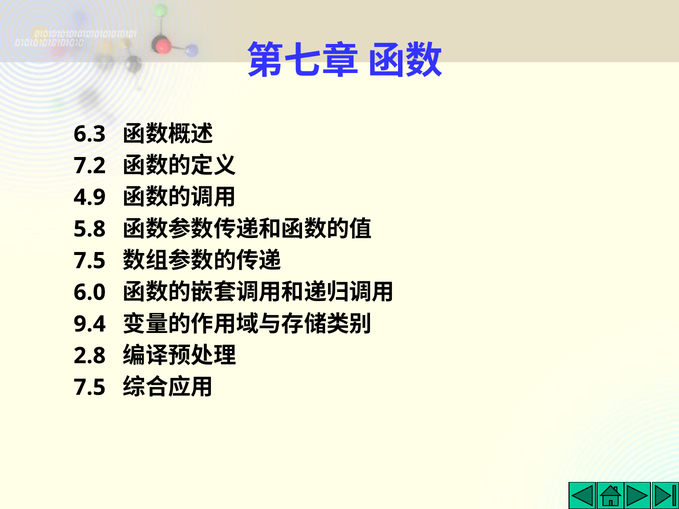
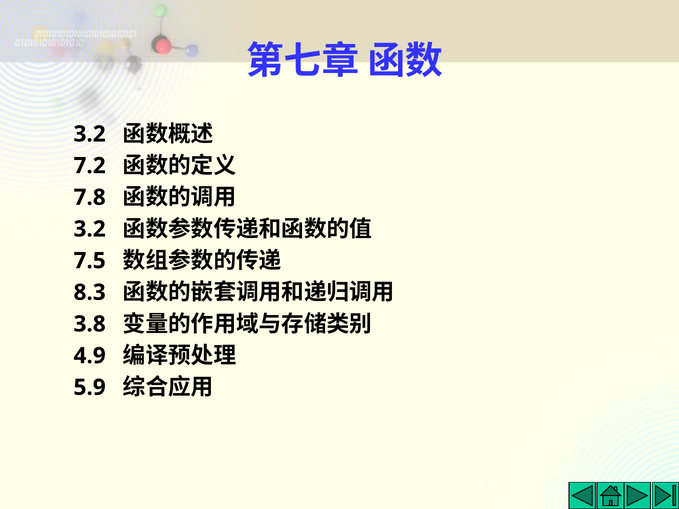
6.3: 6.3 -> 3.2 (90, 134)
4.9: 4.9 -> 7.8 (90, 197)
5.8: 5.8 -> 3.2 (90, 229)
6.0: 6.0 -> 8.3 (90, 293)
9.4: 9.4 -> 3.8 (90, 324)
2.8: 2.8 -> 4.9 (90, 356)
7.5: 7.5 -> 5.9 (90, 388)
